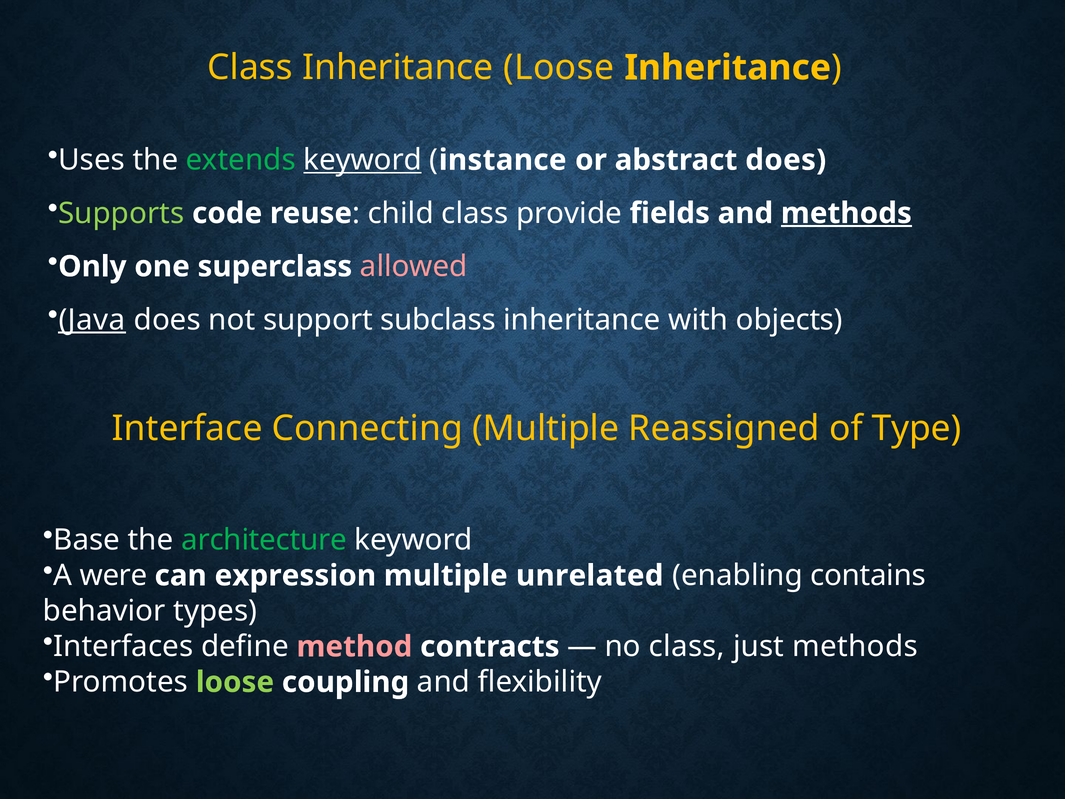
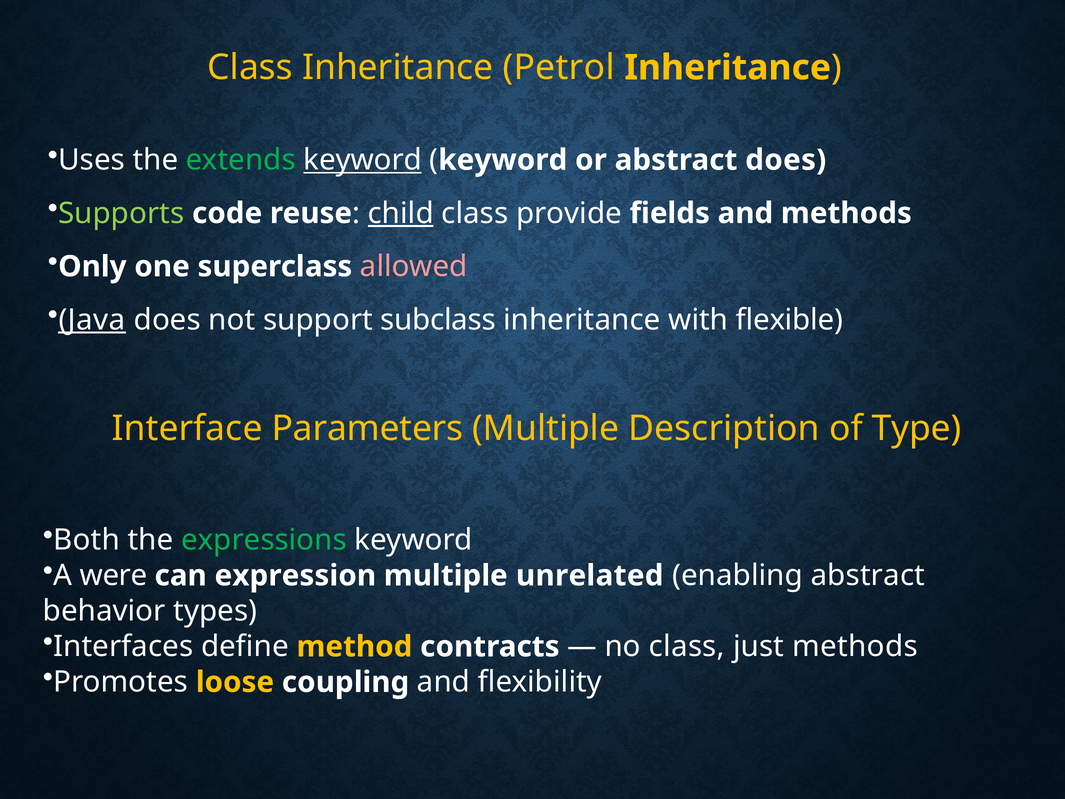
Inheritance Loose: Loose -> Petrol (559, 68)
instance: instance -> keyword (503, 160)
child underline: none -> present (401, 213)
methods underline: present -> none (846, 213)
objects: objects -> flexible (789, 320)
Connecting: Connecting -> Parameters (367, 428)
Reassigned: Reassigned -> Description (724, 428)
Base: Base -> Both (87, 540)
architecture: architecture -> expressions (264, 540)
enabling contains: contains -> abstract (868, 575)
method colour: pink -> yellow (354, 646)
loose colour: light green -> yellow (235, 682)
